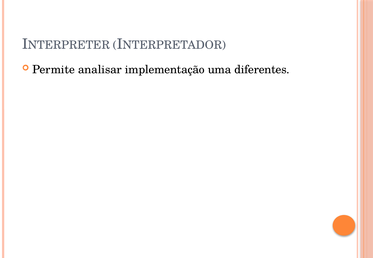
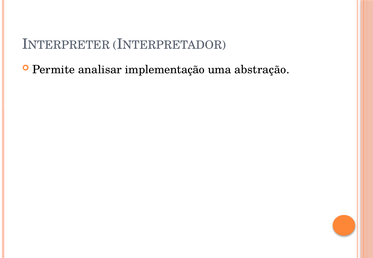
diferentes: diferentes -> abstração (262, 70)
